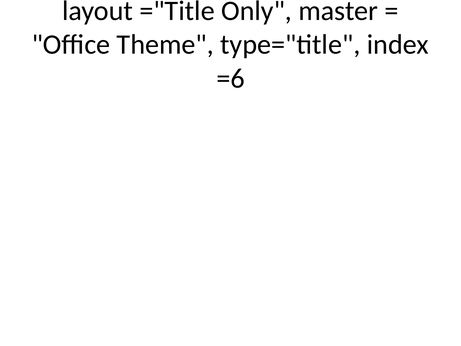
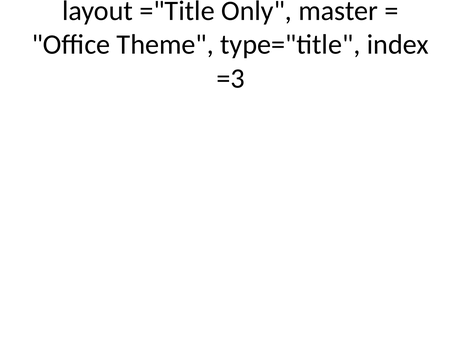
=6: =6 -> =3 (230, 78)
